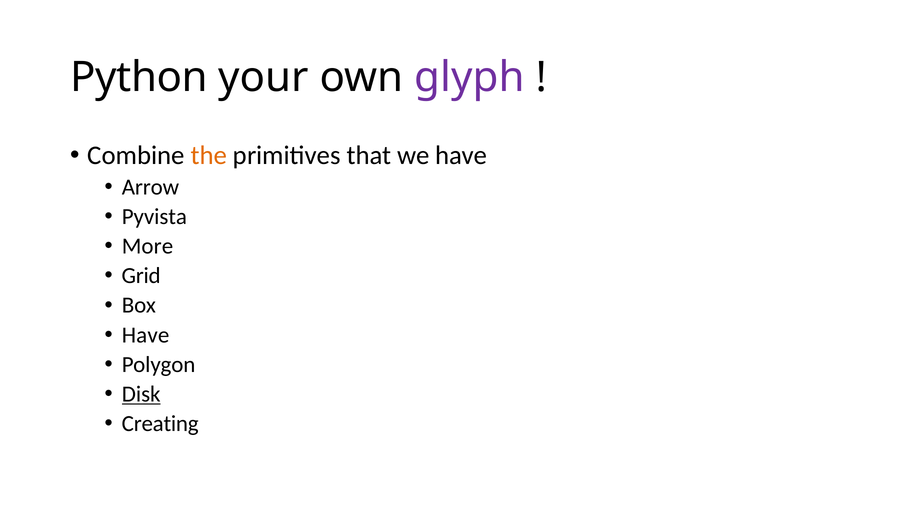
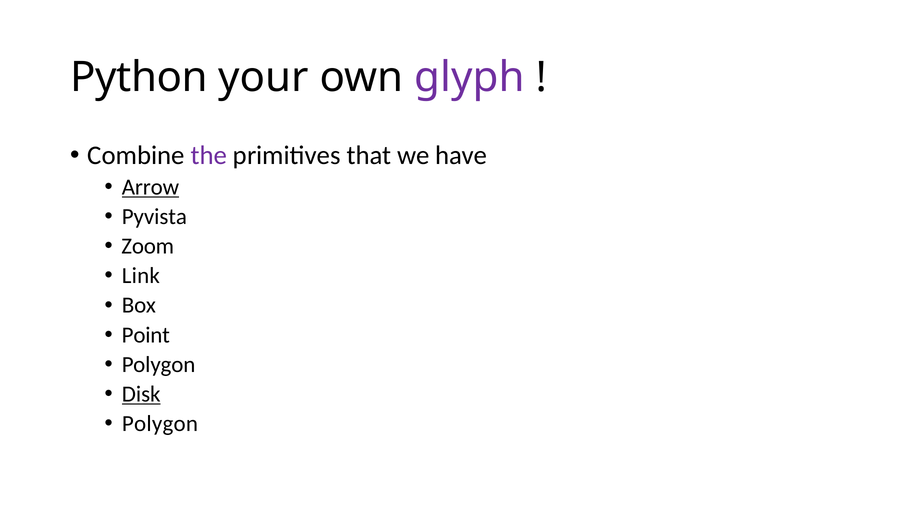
the colour: orange -> purple (209, 155)
Arrow underline: none -> present (150, 187)
More: More -> Zoom (148, 246)
Grid: Grid -> Link (141, 276)
Have: Have -> Point (146, 335)
Creating: Creating -> Polygon (160, 424)
